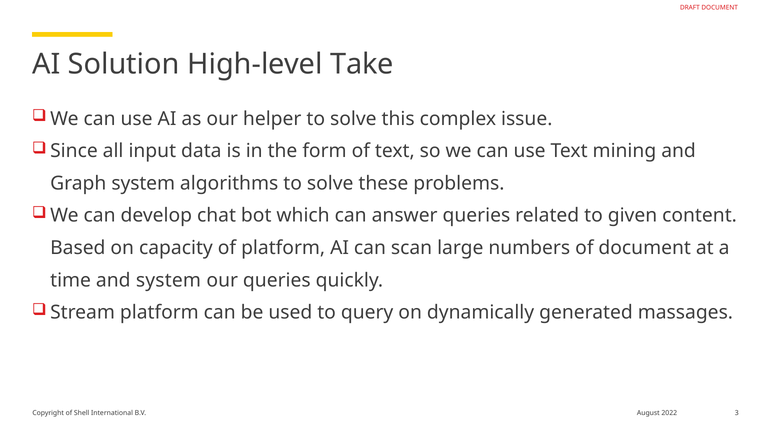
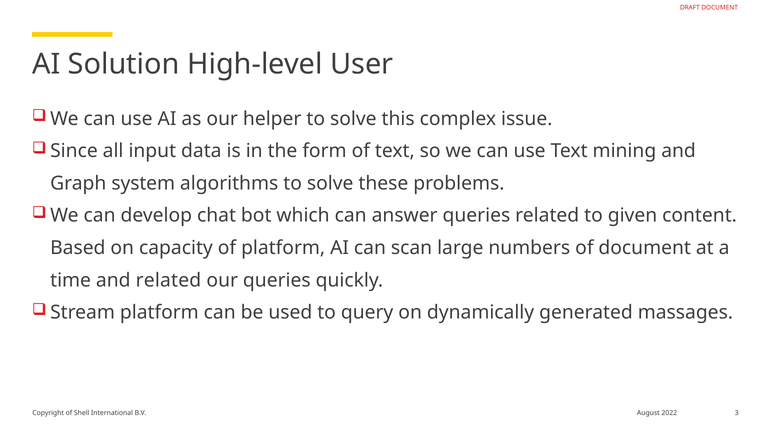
Take: Take -> User (362, 64)
and system: system -> related (168, 281)
